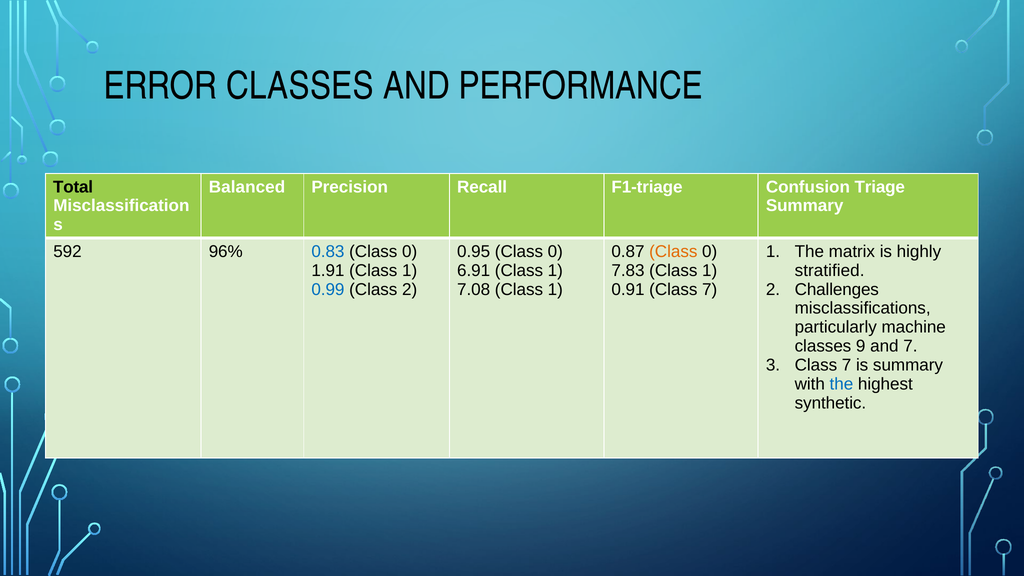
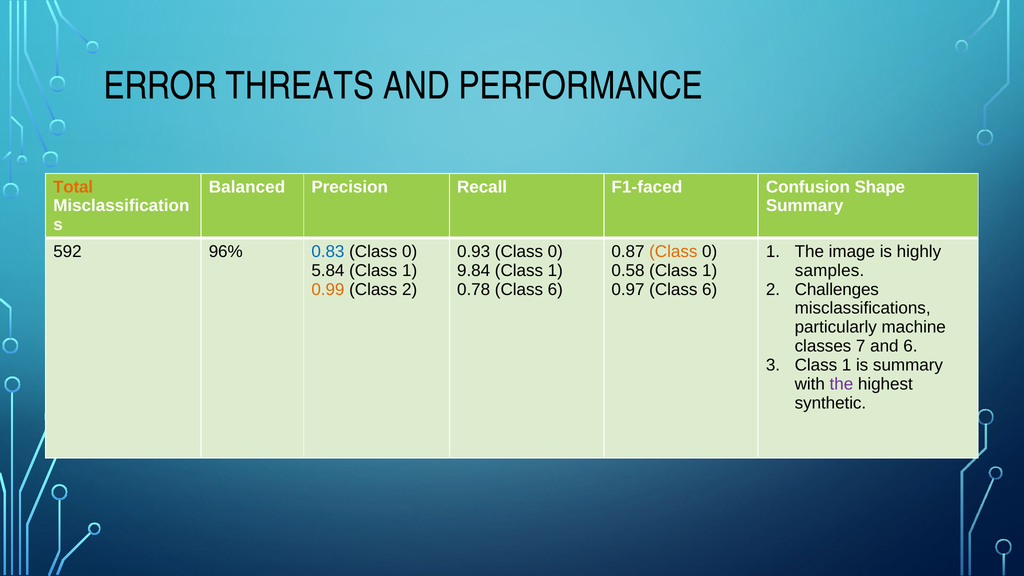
ERROR CLASSES: CLASSES -> THREATS (300, 86)
Total colour: black -> orange (73, 187)
F1-triage: F1-triage -> F1-faced (647, 187)
Triage: Triage -> Shape (880, 187)
0.95: 0.95 -> 0.93 (474, 251)
matrix: matrix -> image (852, 251)
1.91: 1.91 -> 5.84 (328, 270)
6.91: 6.91 -> 9.84 (474, 270)
7.83: 7.83 -> 0.58 (628, 270)
stratified: stratified -> samples (830, 270)
0.99 colour: blue -> orange (328, 289)
7.08: 7.08 -> 0.78 (474, 289)
1: 1 -> 6 (555, 289)
0.91: 0.91 -> 0.97 (628, 289)
7: 7 -> 6 (710, 289)
9: 9 -> 7 (861, 346)
and 7: 7 -> 6 (910, 346)
7: 7 -> 1 (847, 365)
the colour: blue -> purple (841, 384)
